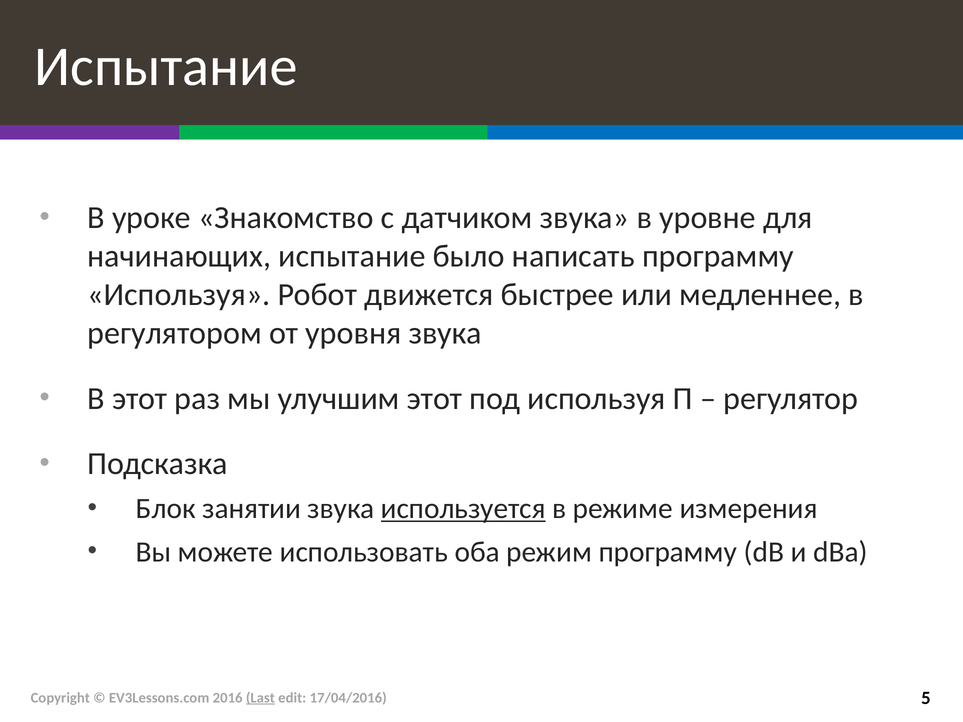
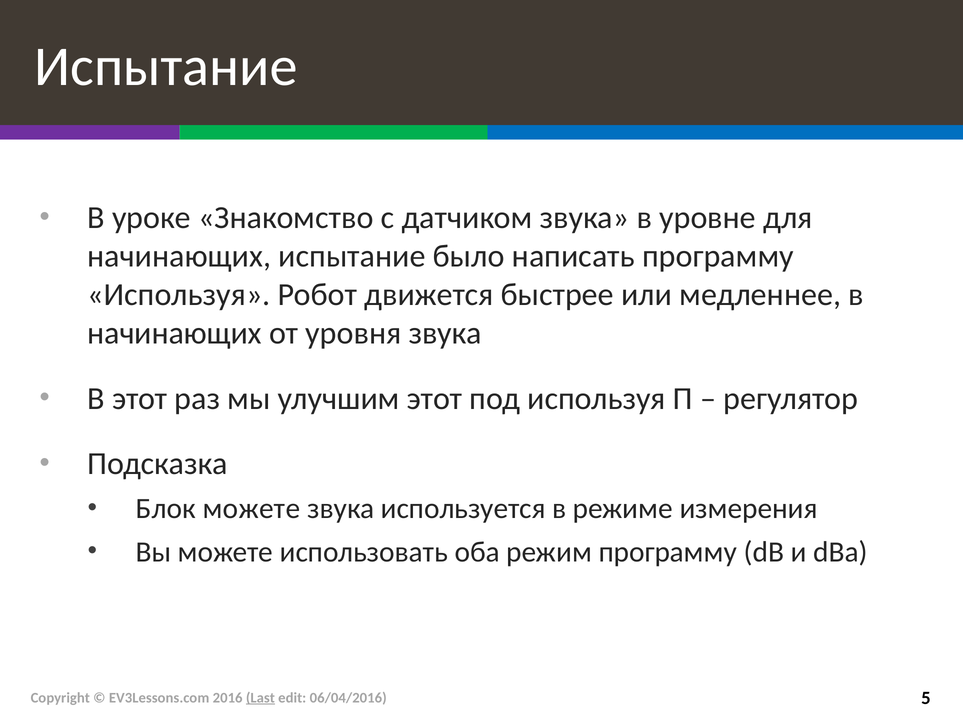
регулятором: регулятором -> начинающих (175, 333)
Блок занятии: занятии -> можете (251, 509)
используется underline: present -> none (463, 509)
17/04/2016: 17/04/2016 -> 06/04/2016 (348, 698)
